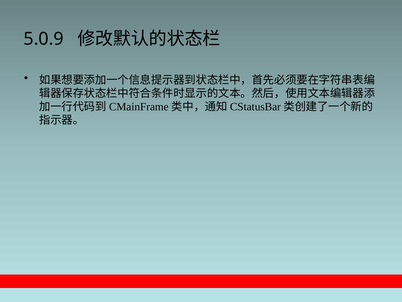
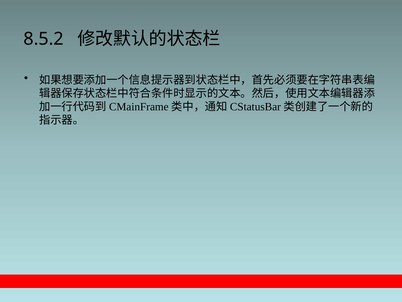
5.0.9: 5.0.9 -> 8.5.2 (44, 39)
